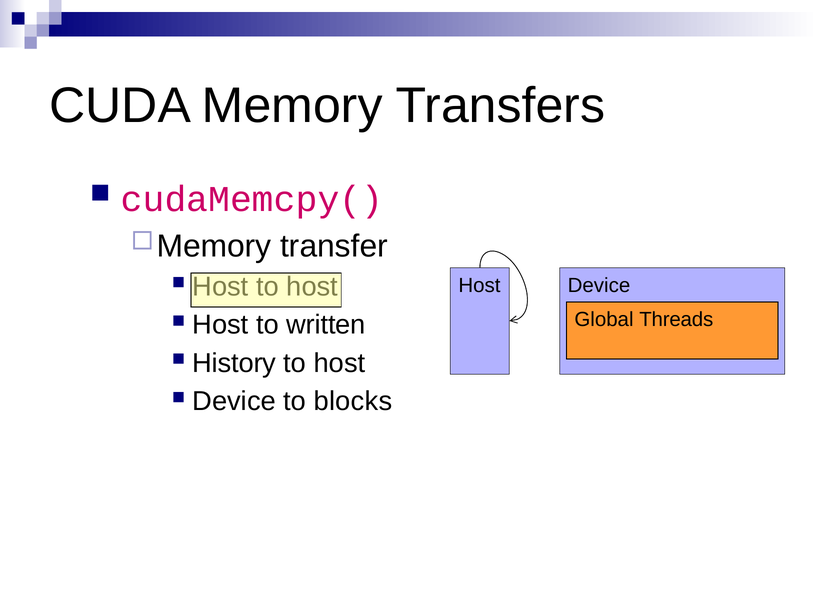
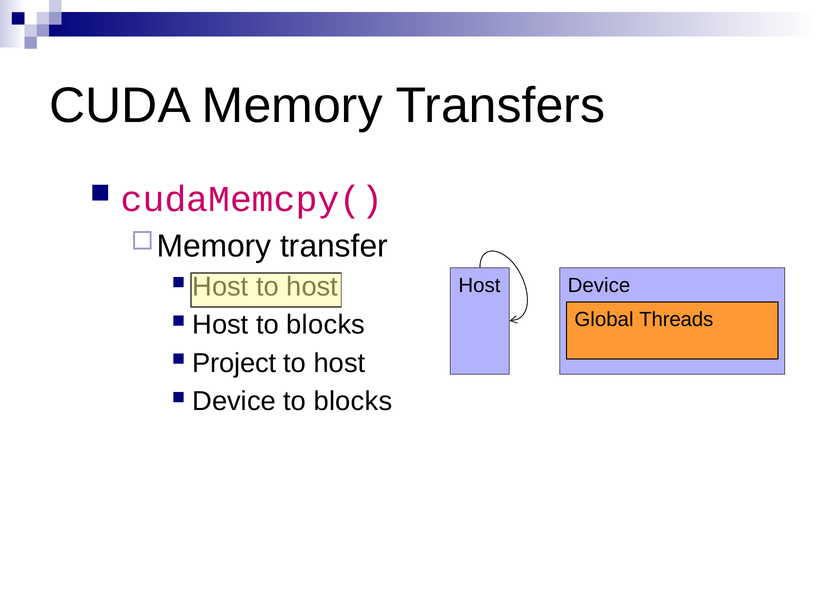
Host to written: written -> blocks (326, 325)
History: History -> Project (234, 363)
